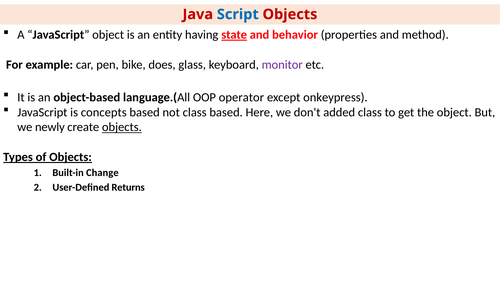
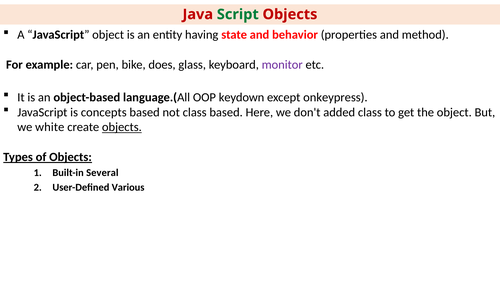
Script colour: blue -> green (238, 14)
state underline: present -> none (234, 35)
operator: operator -> keydown (242, 97)
newly: newly -> white (50, 127)
Change: Change -> Several (102, 173)
Returns: Returns -> Various (128, 188)
